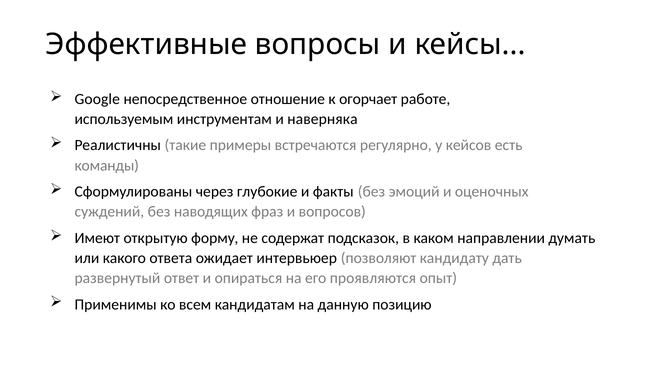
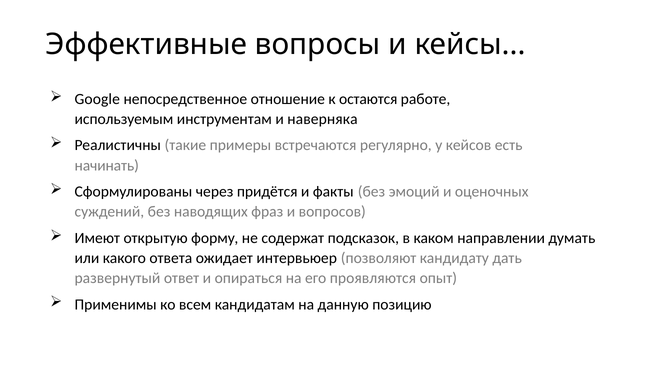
огорчает: огорчает -> остаются (368, 99)
команды: команды -> начинать (107, 166)
глубокие: глубокие -> придётся (267, 192)
